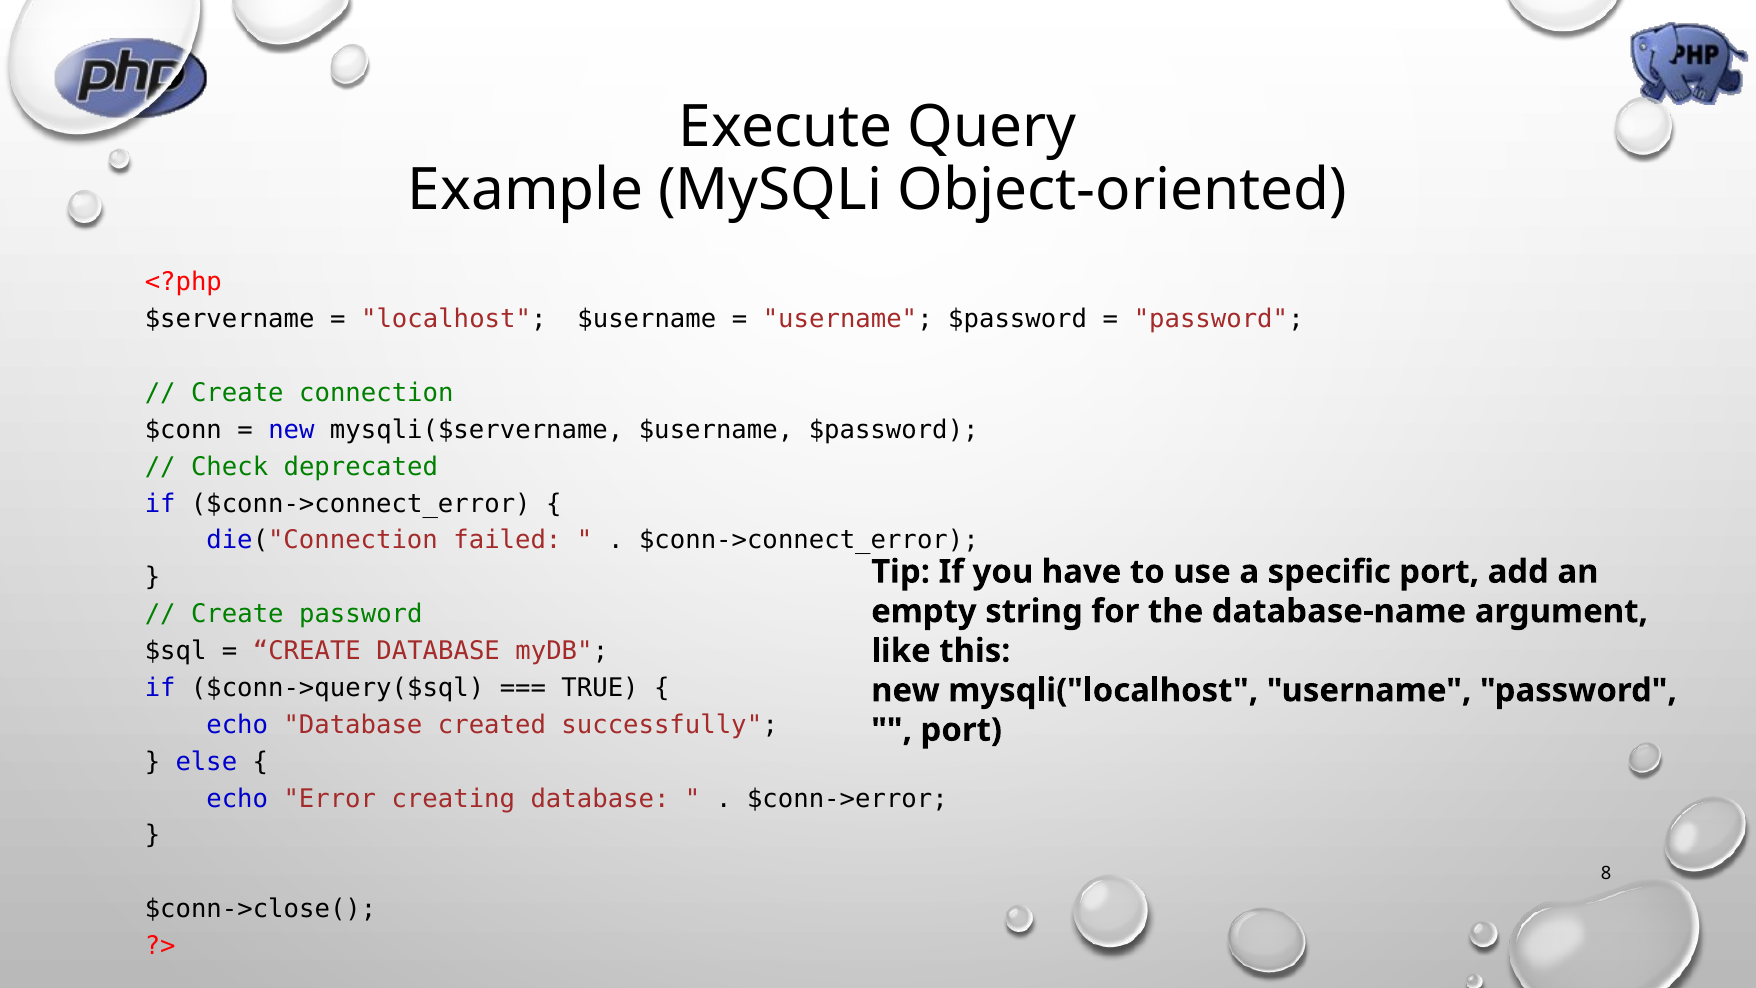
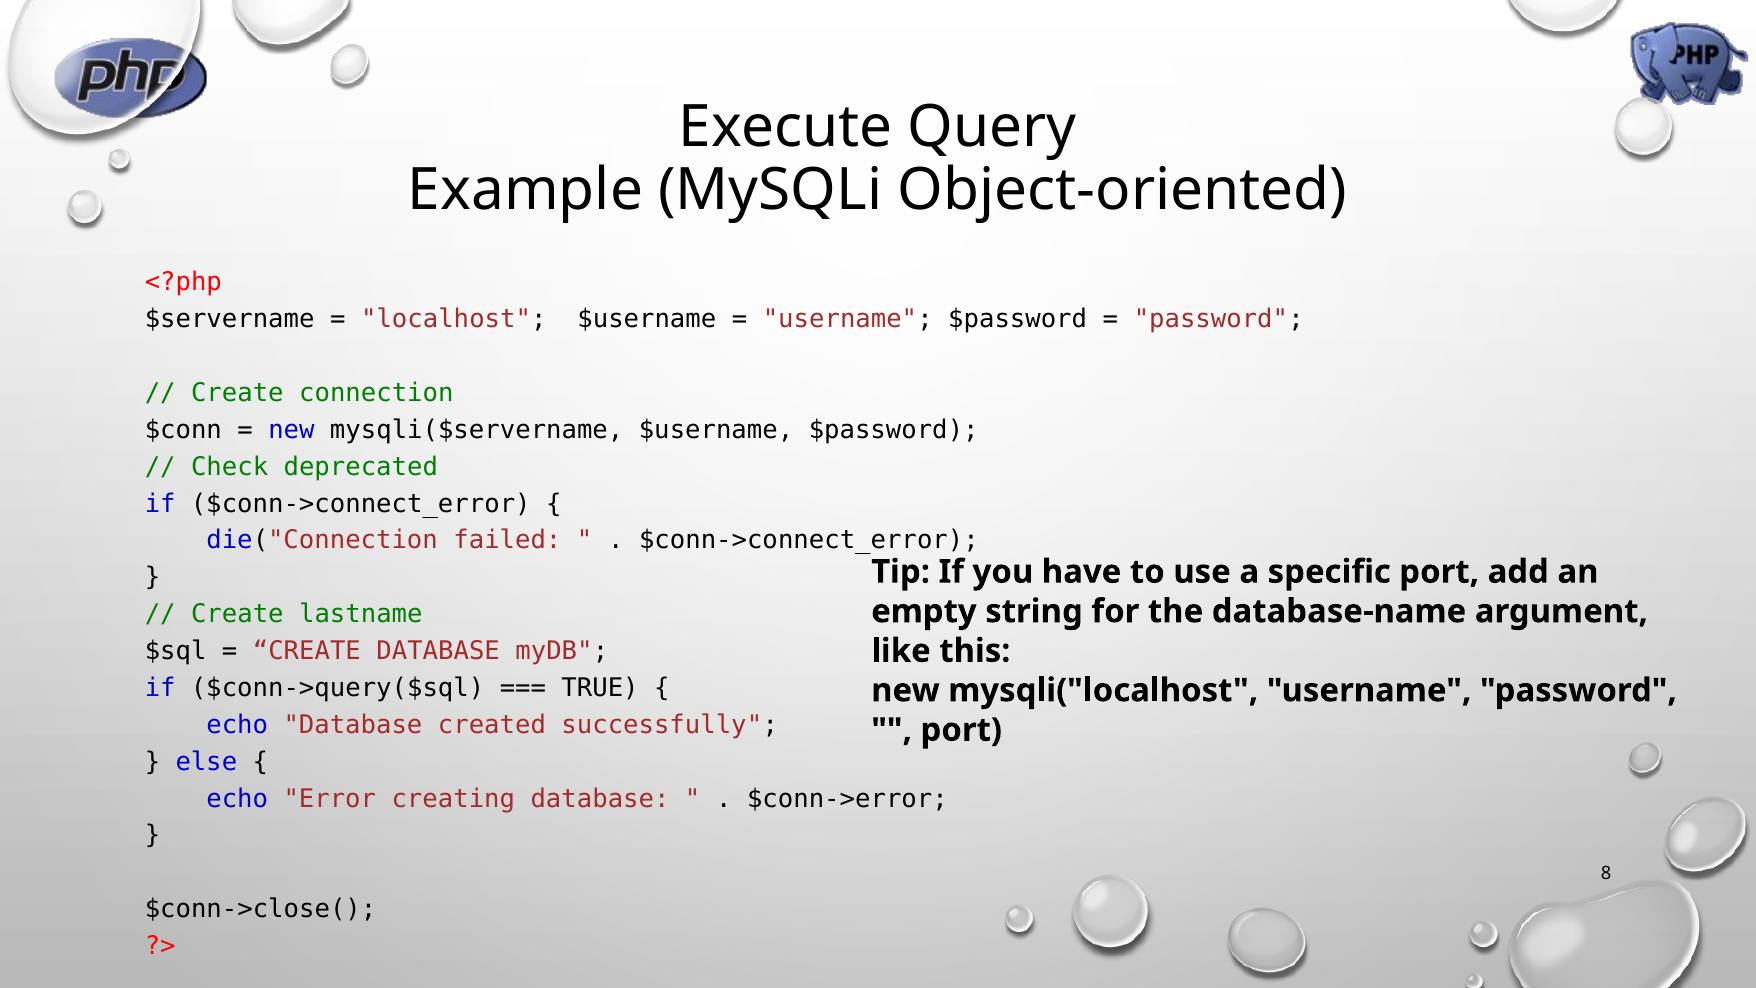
Create password: password -> lastname (361, 614)
